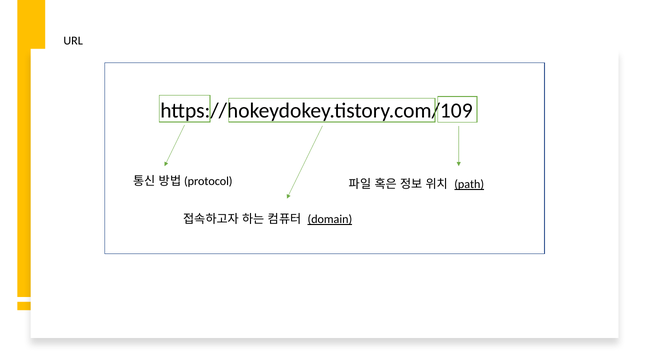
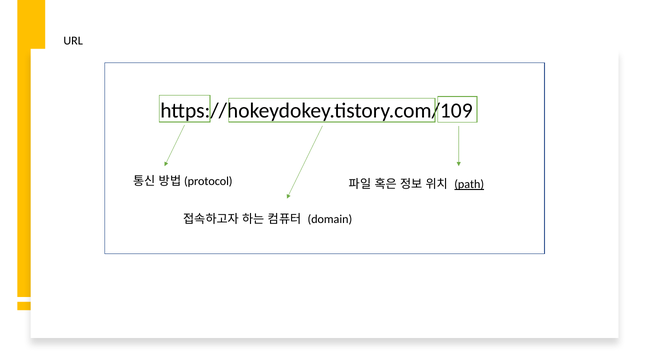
domain underline: present -> none (330, 219)
